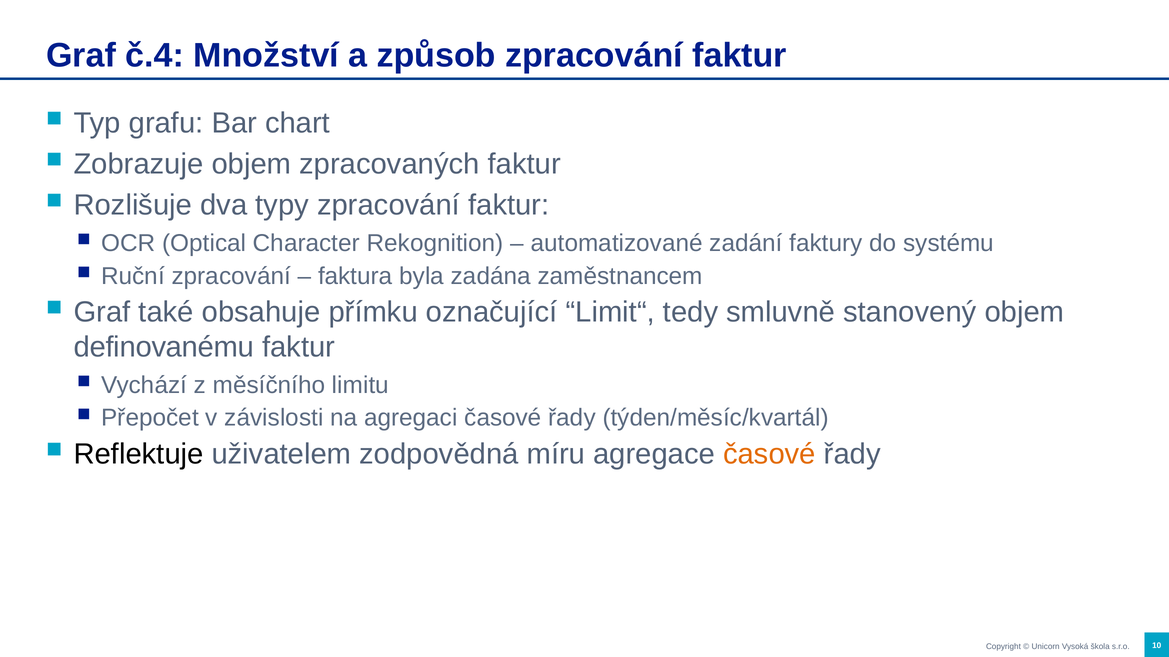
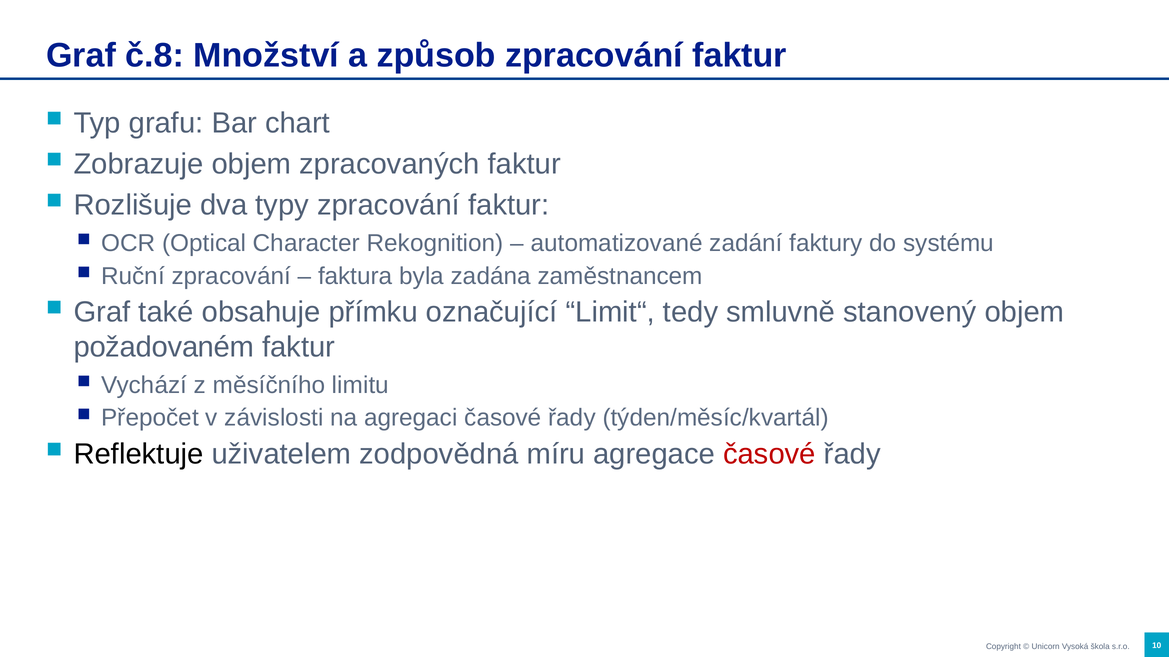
č.4: č.4 -> č.8 (155, 55)
definovanému: definovanému -> požadovaném (164, 347)
časové colour: orange -> red (769, 454)
